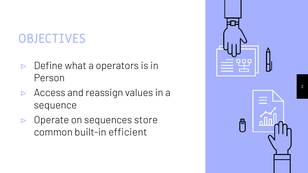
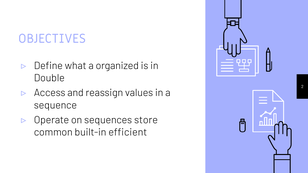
operators: operators -> organized (117, 66)
Person: Person -> Double (49, 78)
